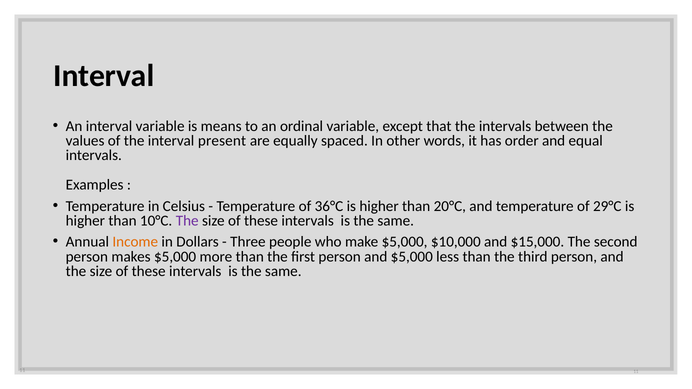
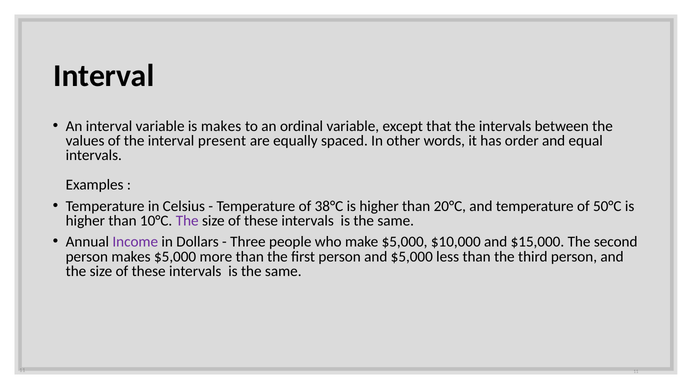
is means: means -> makes (221, 126)
36°C: 36°C -> 38°C (329, 206)
29°C: 29°C -> 50°C (607, 206)
Income colour: orange -> purple (135, 242)
